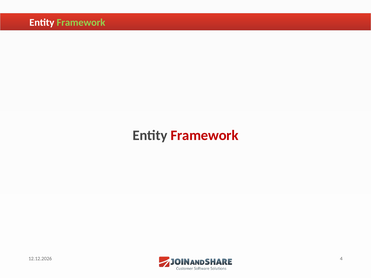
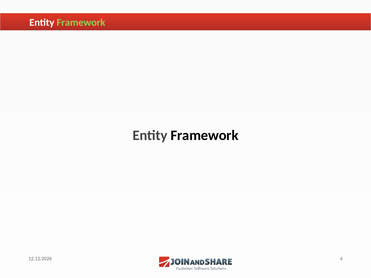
Framework colour: red -> black (205, 135)
